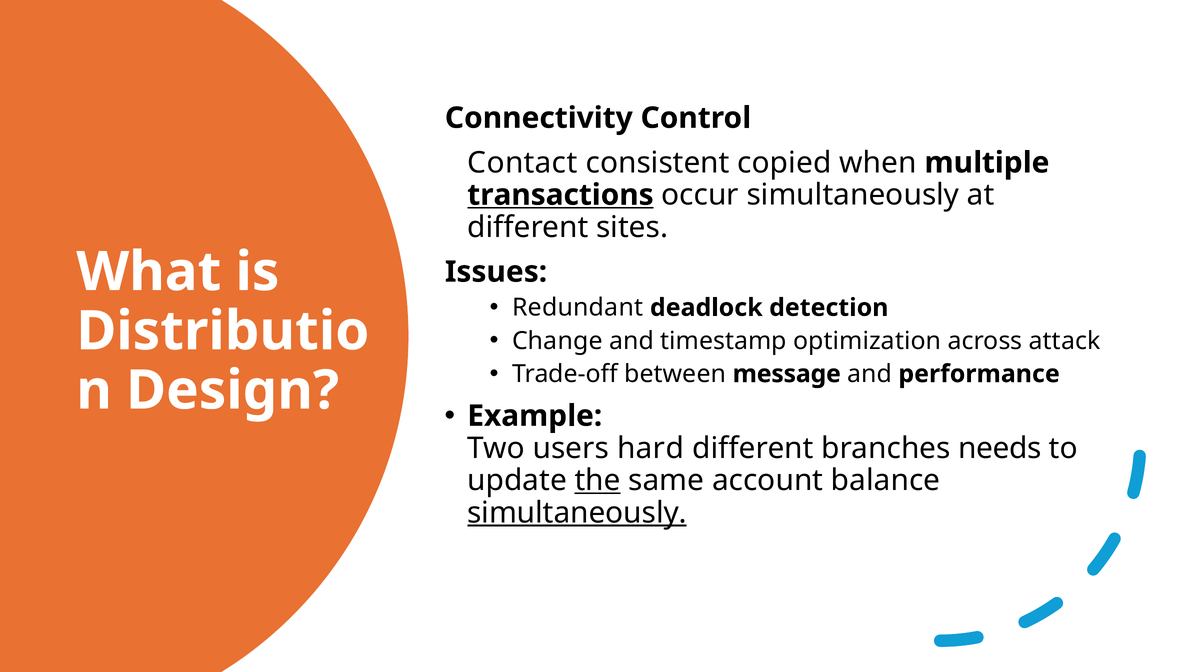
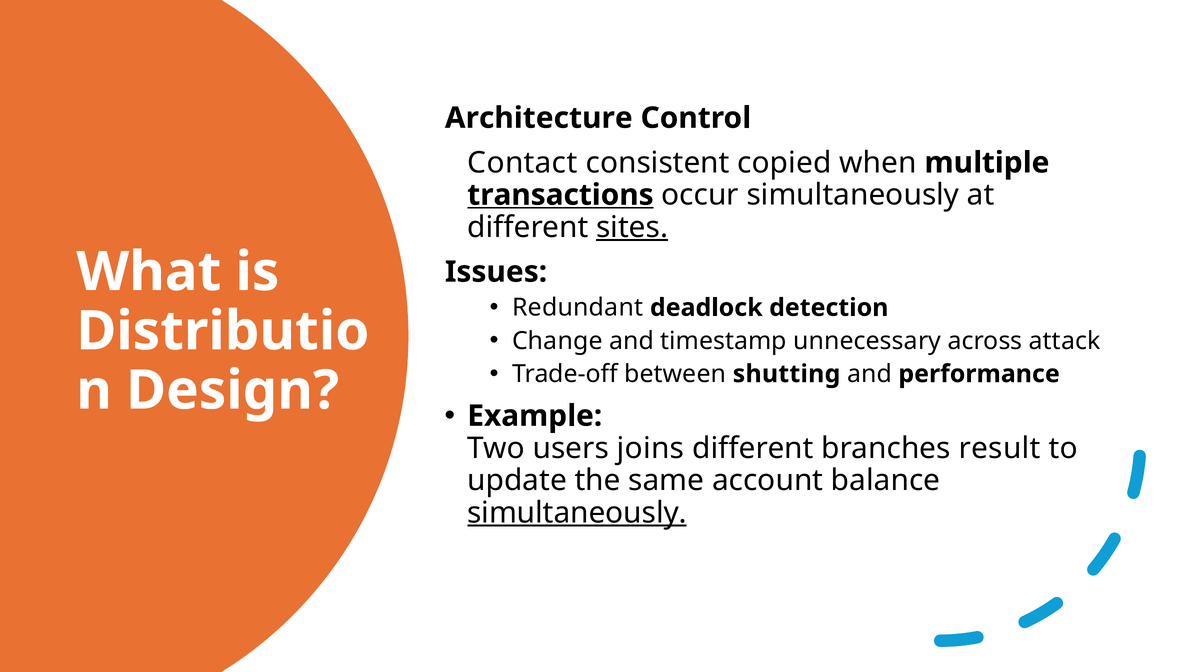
Connectivity: Connectivity -> Architecture (539, 118)
sites underline: none -> present (632, 227)
optimization: optimization -> unnecessary (867, 341)
message: message -> shutting (787, 374)
hard: hard -> joins (650, 448)
needs: needs -> result (1000, 448)
the underline: present -> none (598, 481)
